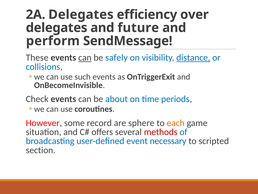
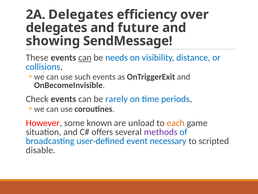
perform: perform -> showing (53, 41)
safely: safely -> needs (117, 58)
distance underline: present -> none (193, 58)
about: about -> rarely (117, 99)
record: record -> known (99, 123)
sphere: sphere -> unload (141, 123)
methods colour: red -> purple (161, 132)
section: section -> disable (41, 150)
